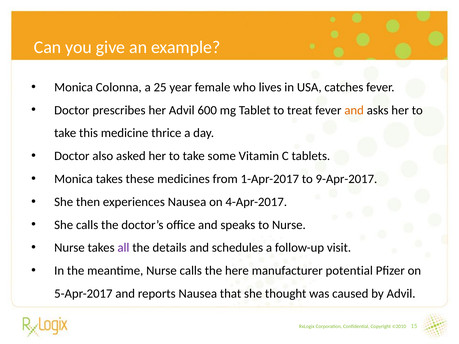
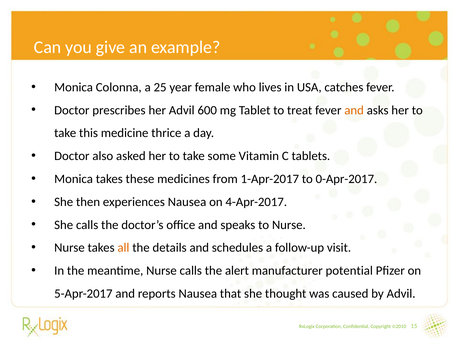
9-Apr-2017: 9-Apr-2017 -> 0-Apr-2017 (346, 179)
all colour: purple -> orange (123, 248)
here: here -> alert (237, 271)
